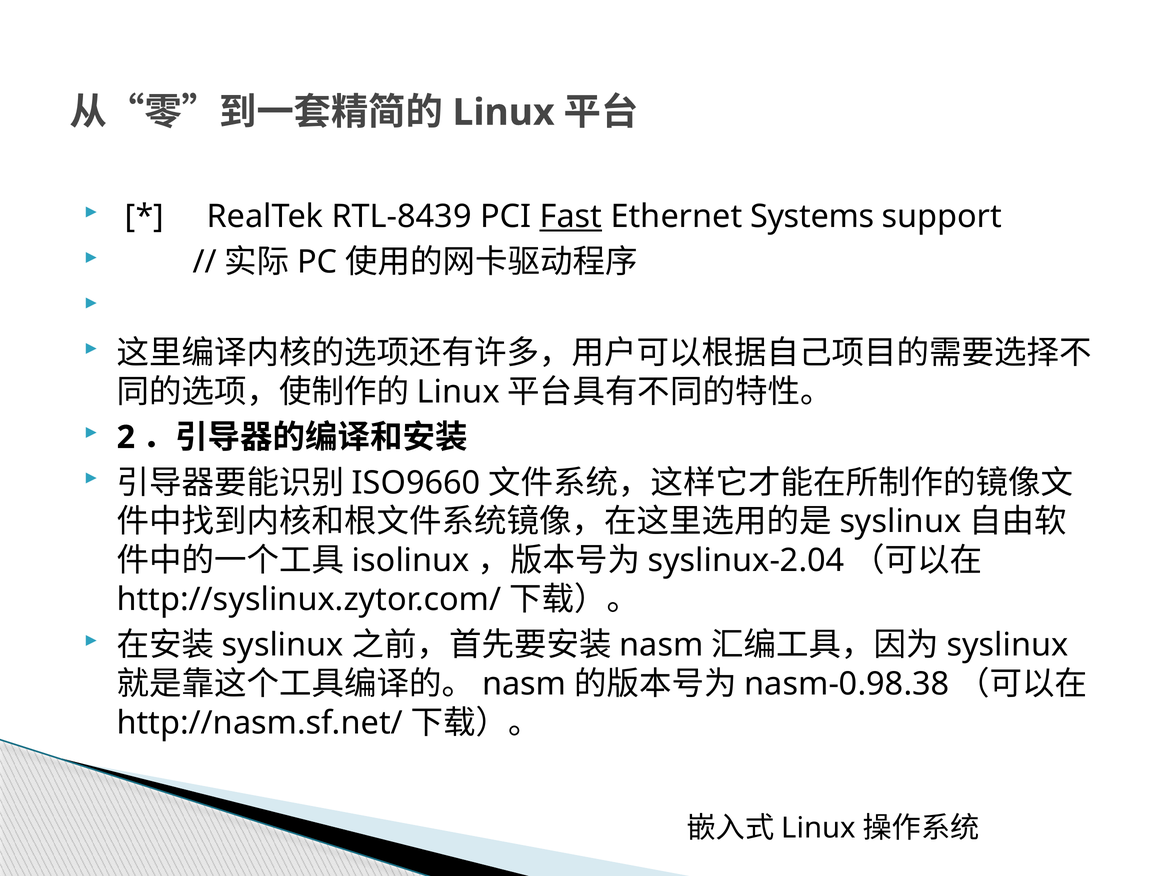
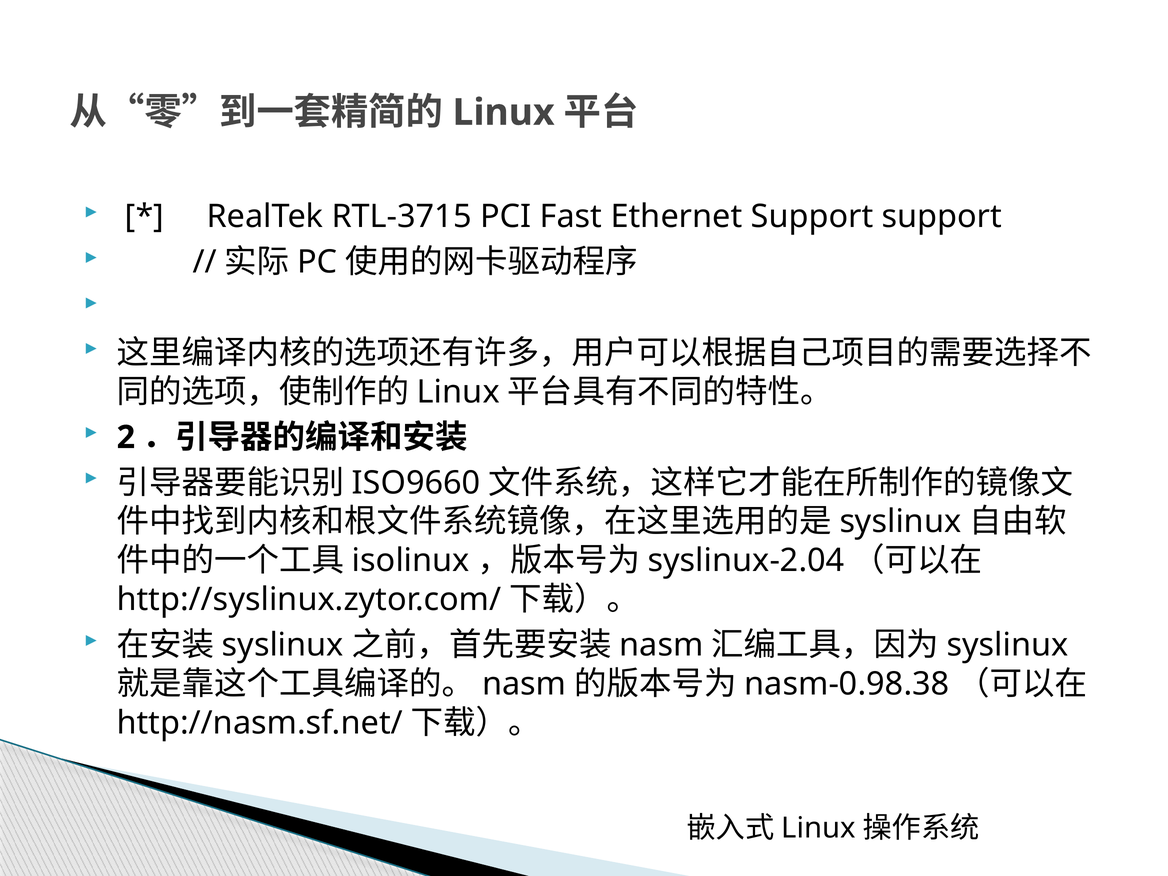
RTL-8439: RTL-8439 -> RTL-3715 (402, 217)
Fast underline: present -> none (571, 217)
Ethernet Systems: Systems -> Support (812, 217)
